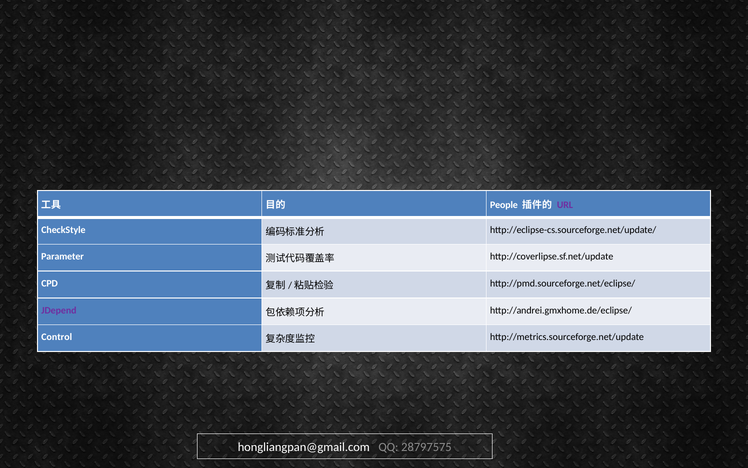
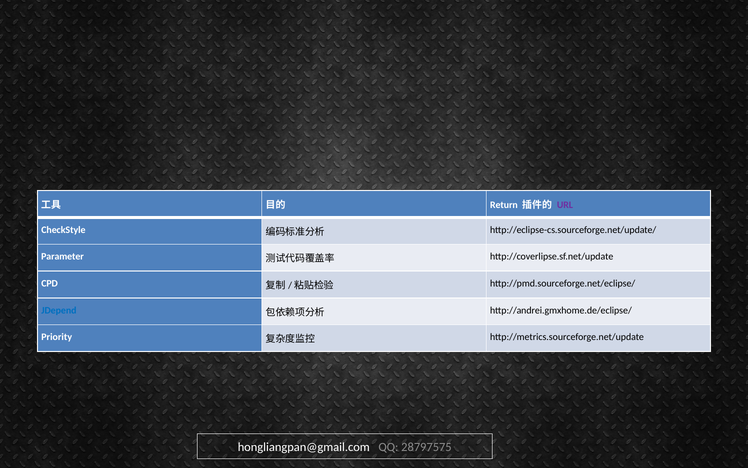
People: People -> Return (504, 205)
JDepend colour: purple -> blue (59, 310)
Control: Control -> Priority (57, 337)
